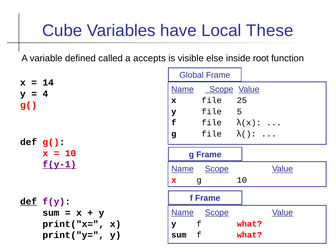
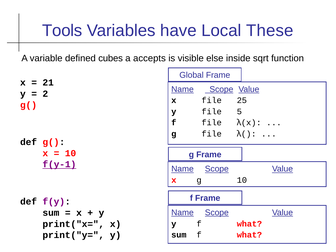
Cube: Cube -> Tools (62, 31)
called: called -> cubes (111, 58)
root: root -> sqrt (261, 58)
14: 14 -> 21 (48, 83)
4: 4 -> 2 (45, 94)
def underline: present -> none (29, 202)
